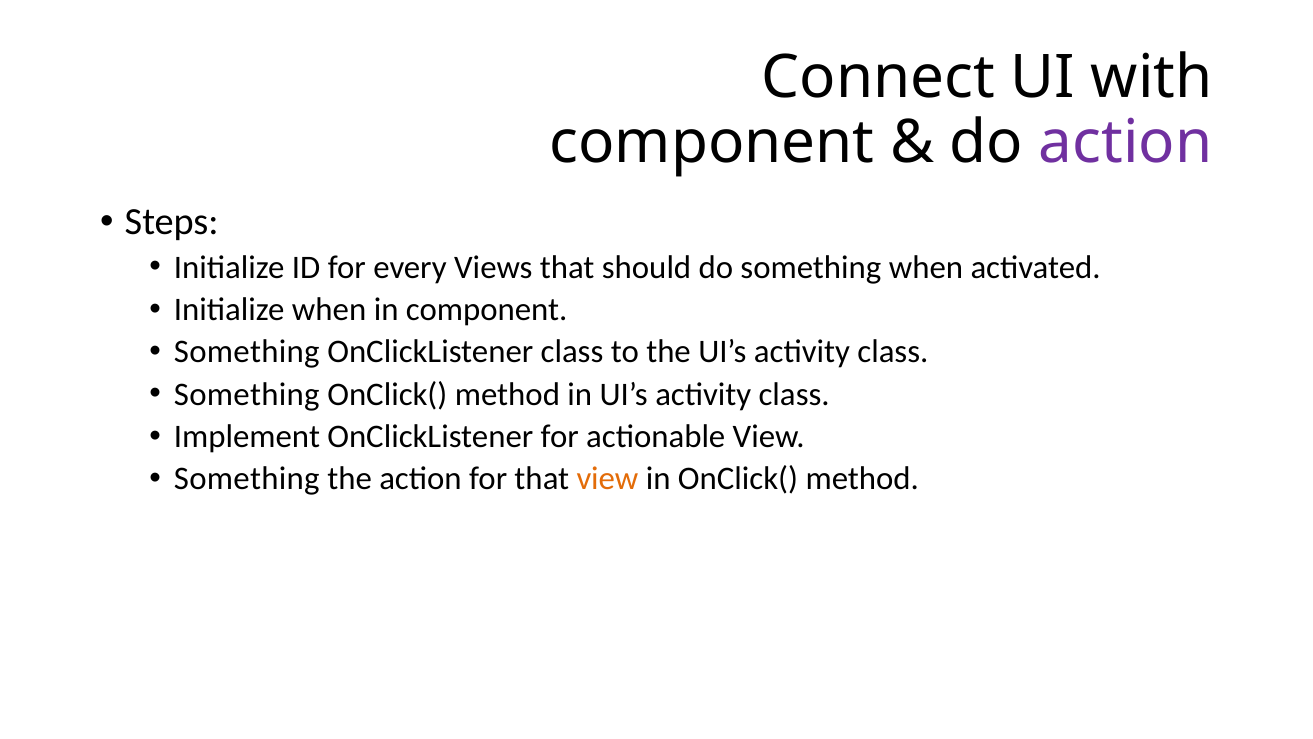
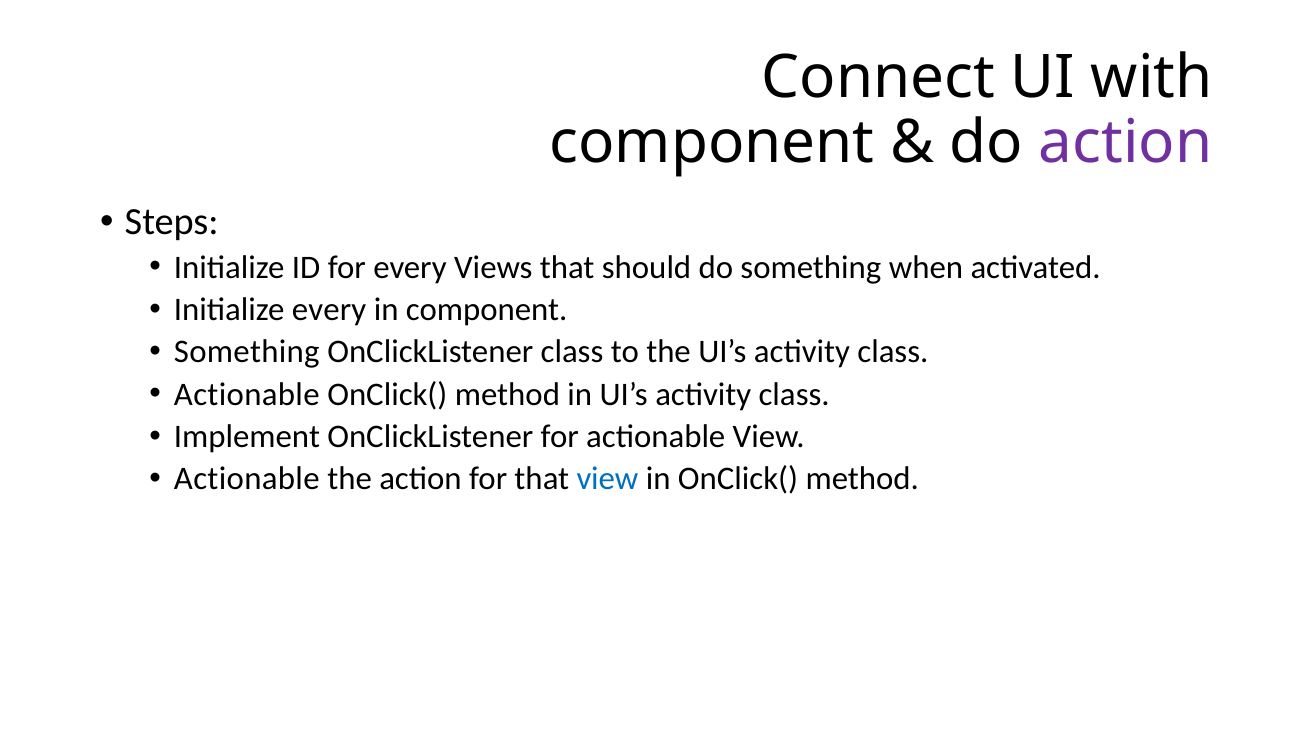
Initialize when: when -> every (329, 310)
Something: Something -> Actionable (247, 394)
Something: Something -> Actionable (247, 479)
view colour: orange -> blue (607, 479)
